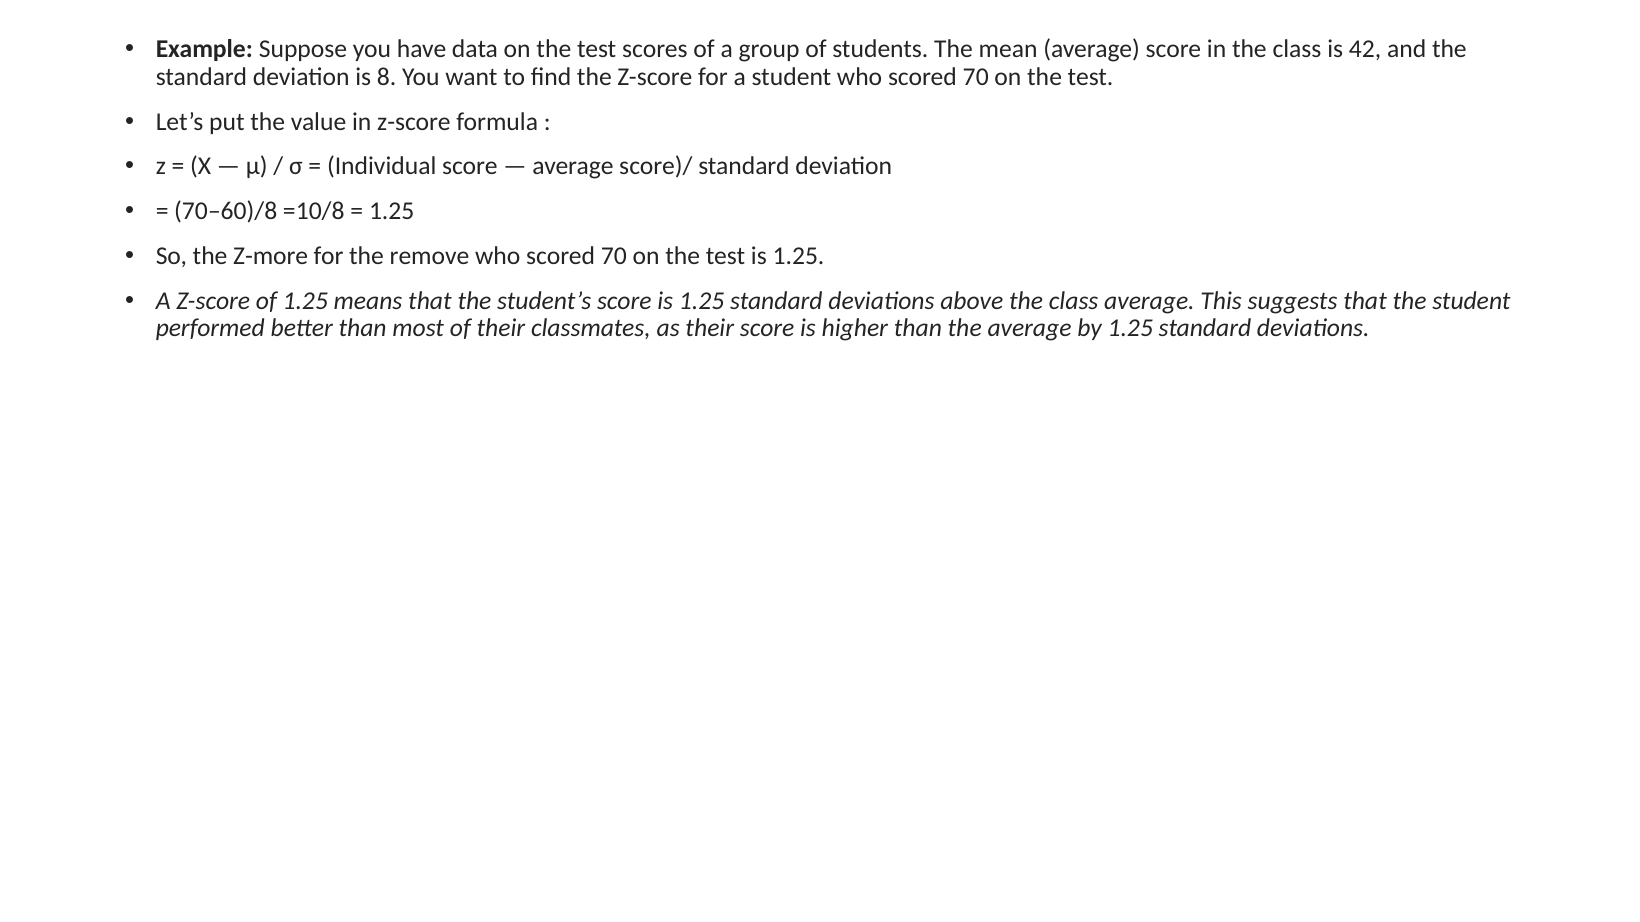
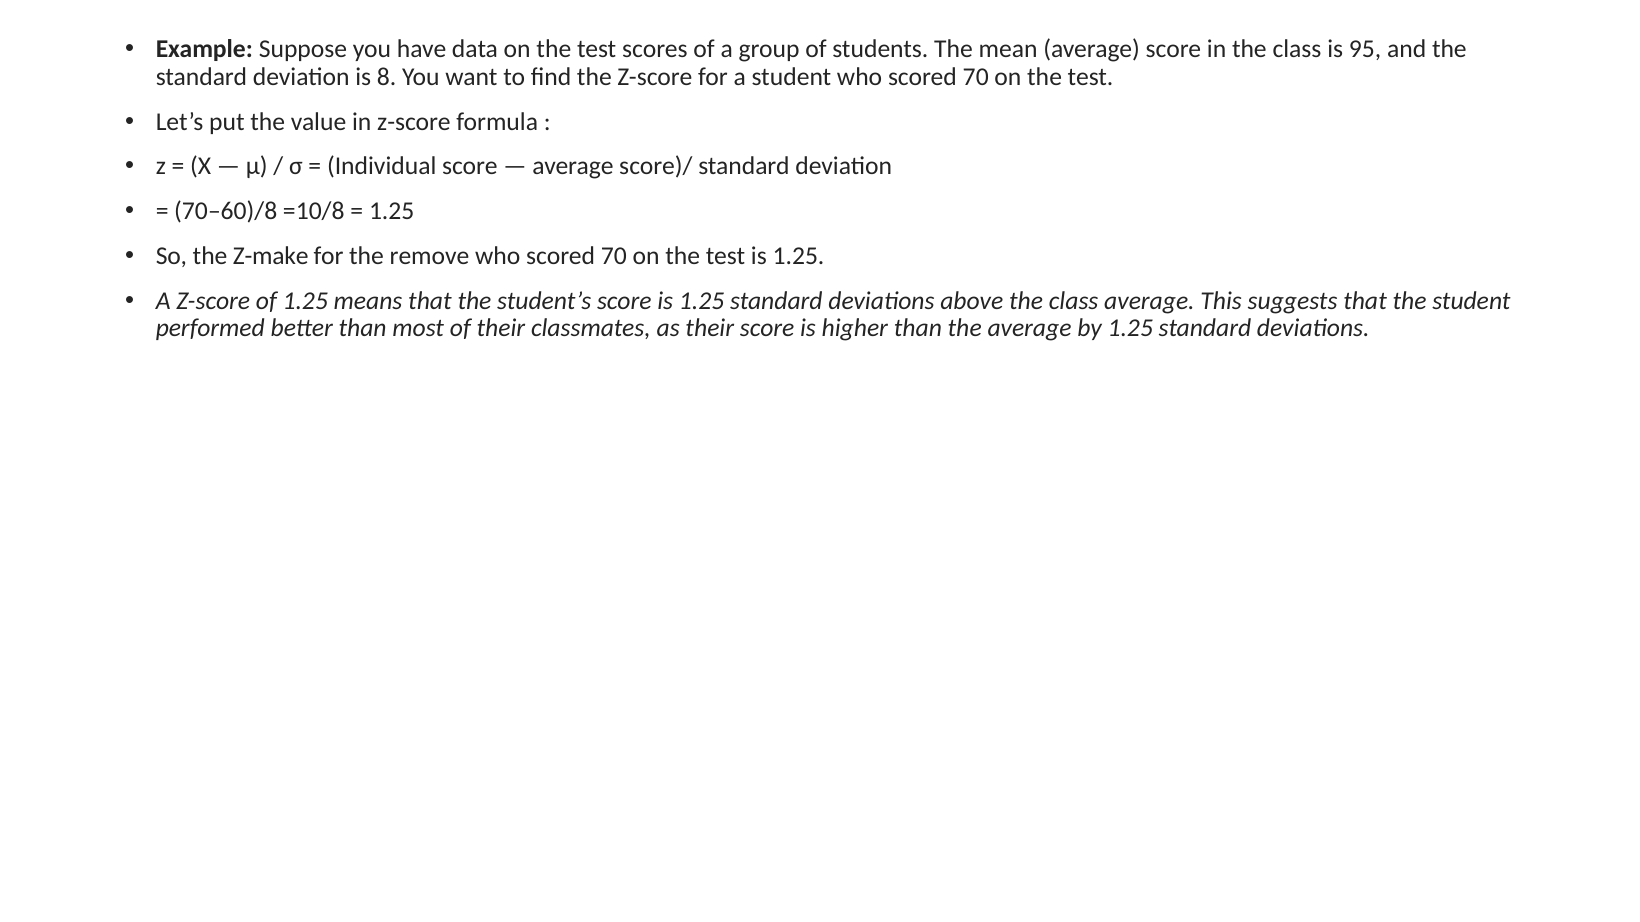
42: 42 -> 95 (1365, 49)
Z-more: Z-more -> Z-make (271, 256)
